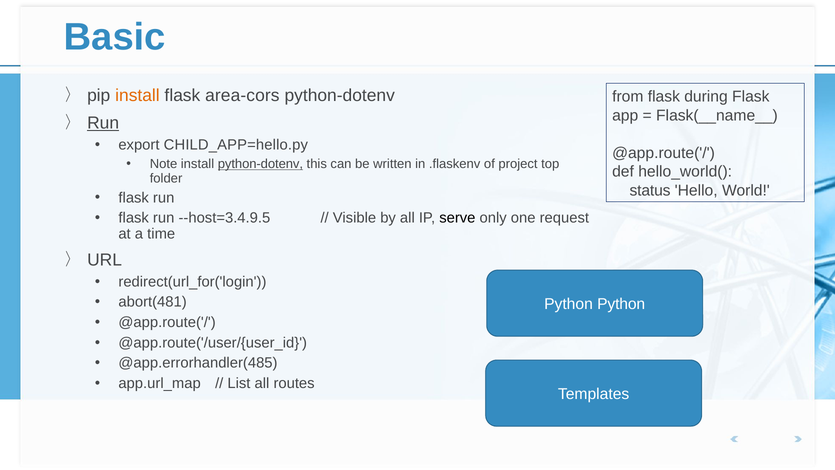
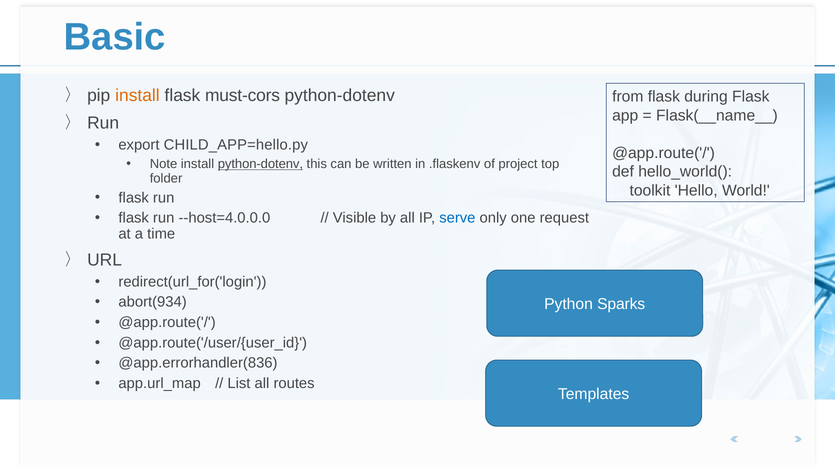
area-cors: area-cors -> must-cors (242, 95)
Run underline: present -> none (103, 123)
status: status -> toolkit (650, 190)
--host=3.4.9.5: --host=3.4.9.5 -> --host=4.0.0.0 (224, 218)
serve colour: black -> blue (457, 218)
abort(481: abort(481 -> abort(934 (153, 302)
Python Python: Python -> Sparks (621, 304)
@app.errorhandler(485: @app.errorhandler(485 -> @app.errorhandler(836 (198, 363)
